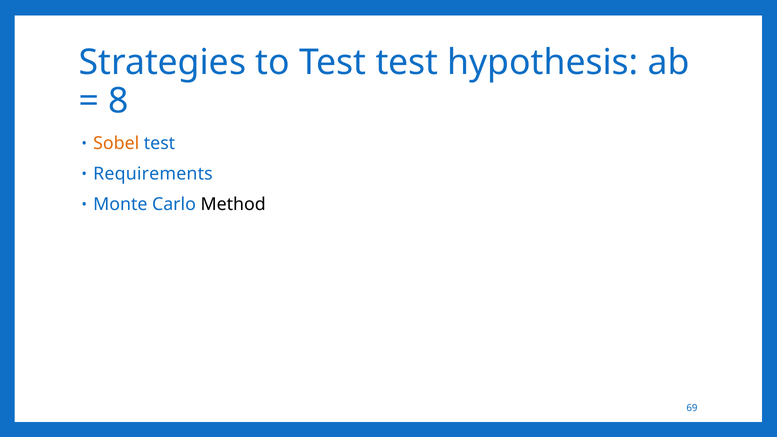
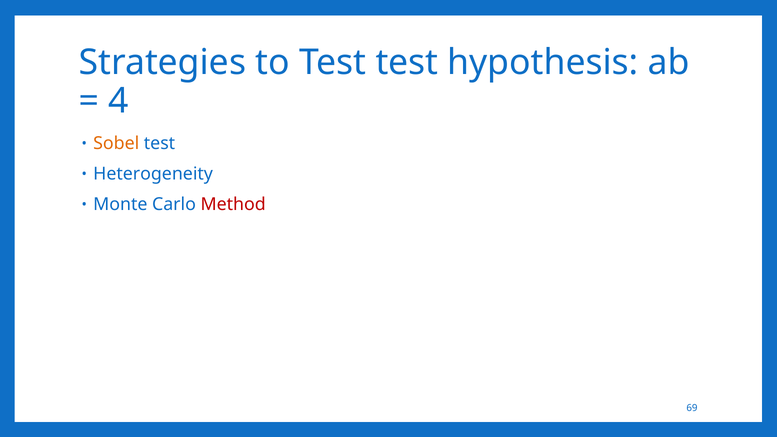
8: 8 -> 4 (118, 101)
Requirements: Requirements -> Heterogeneity (153, 174)
Method colour: black -> red (233, 205)
